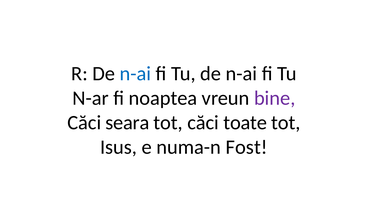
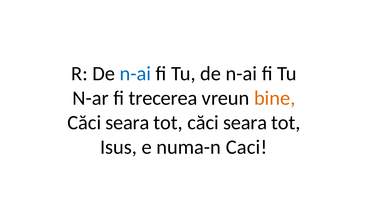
noaptea: noaptea -> trecerea (163, 98)
bine colour: purple -> orange (275, 98)
tot căci toate: toate -> seara (245, 123)
Fost: Fost -> Caci (247, 147)
